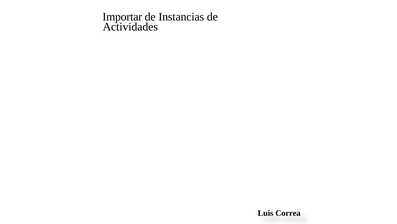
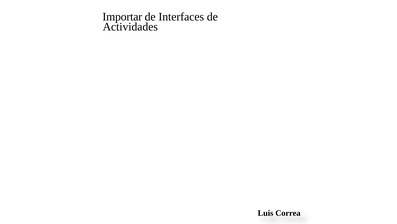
Instancias: Instancias -> Interfaces (181, 17)
